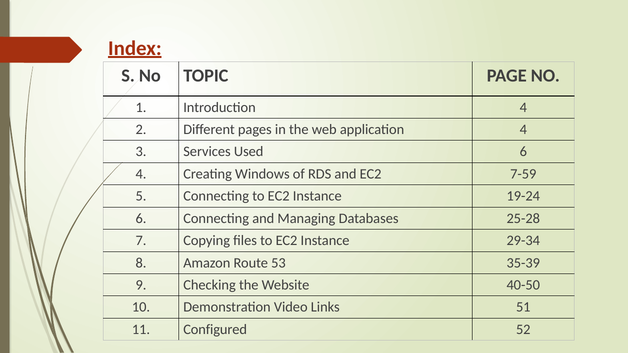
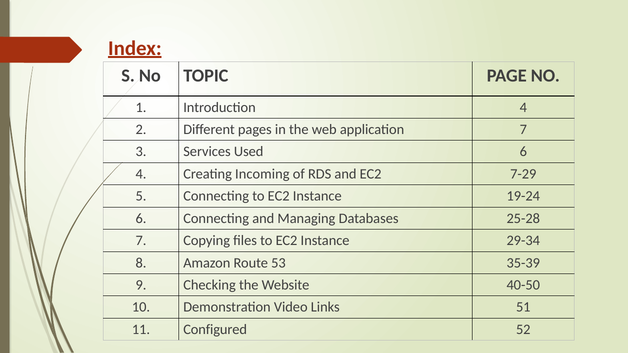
application 4: 4 -> 7 (523, 130)
Windows: Windows -> Incoming (262, 174)
7-59: 7-59 -> 7-29 (523, 174)
